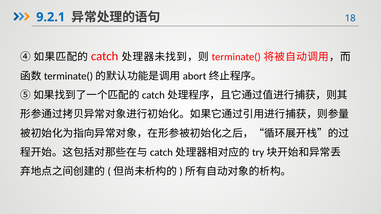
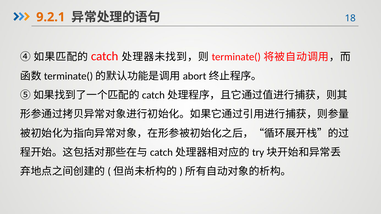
9.2.1 colour: blue -> orange (51, 17)
